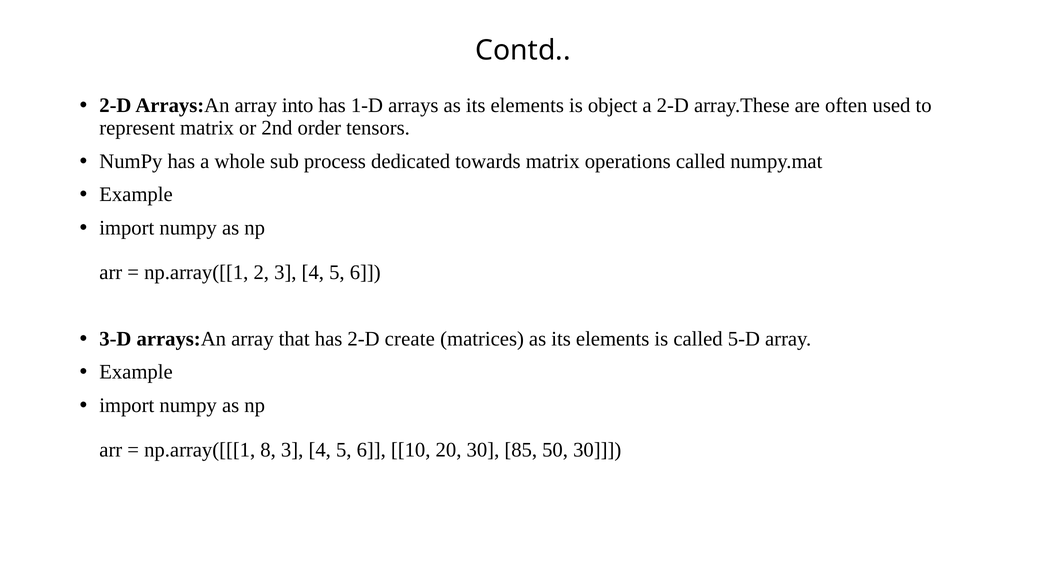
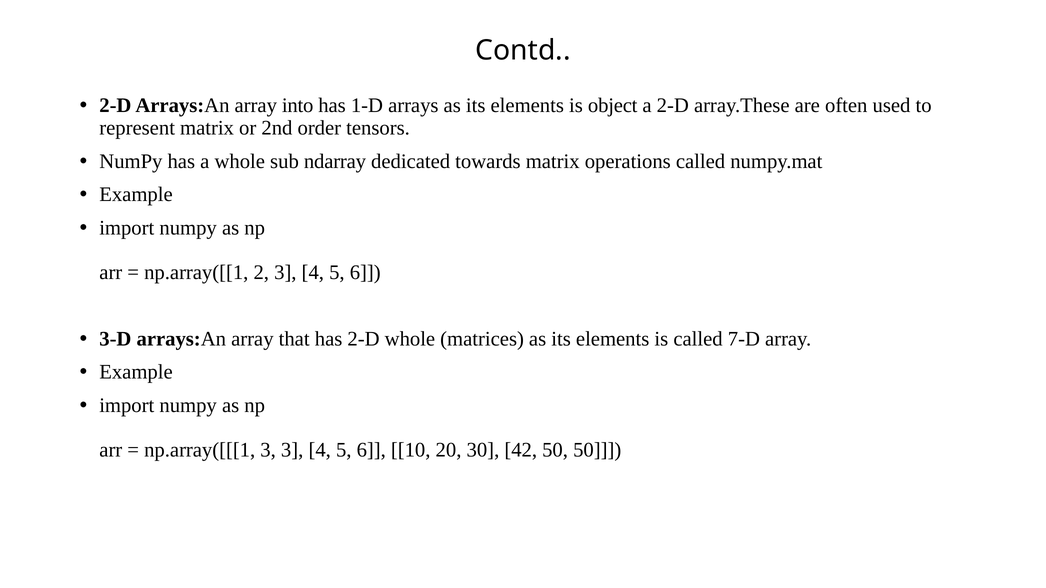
process: process -> ndarray (335, 161)
2-D create: create -> whole (410, 339)
5-D: 5-D -> 7-D (744, 339)
np.array([[[1 8: 8 -> 3 (268, 450)
85: 85 -> 42 (521, 450)
50 30: 30 -> 50 (597, 450)
